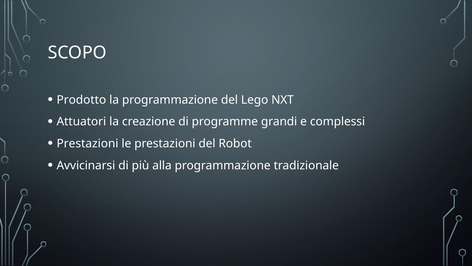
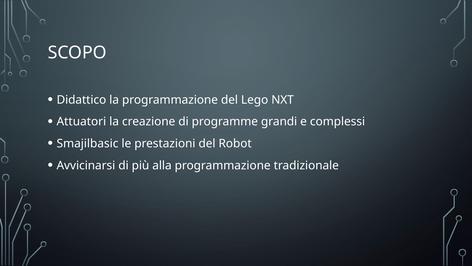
Prodotto: Prodotto -> Didattico (81, 100)
Prestazioni: Prestazioni -> Smajilbasic (88, 143)
